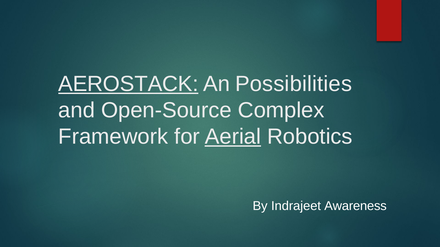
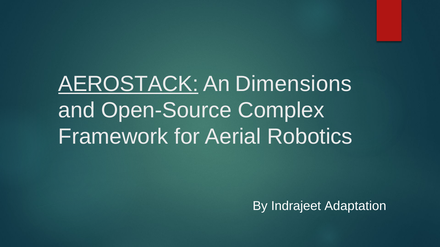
Possibilities: Possibilities -> Dimensions (294, 84)
Aerial underline: present -> none (233, 137)
Awareness: Awareness -> Adaptation (355, 206)
